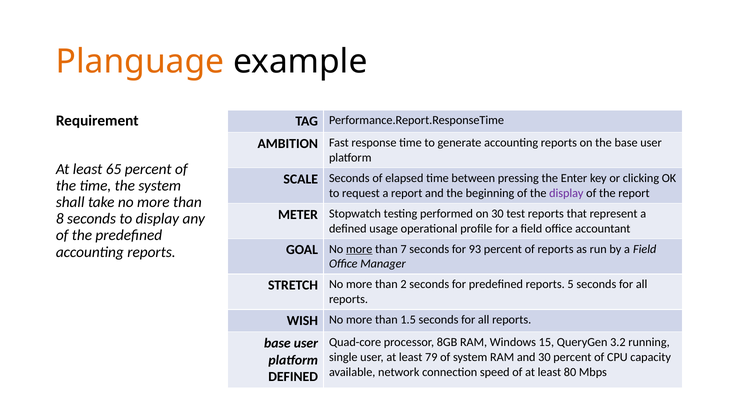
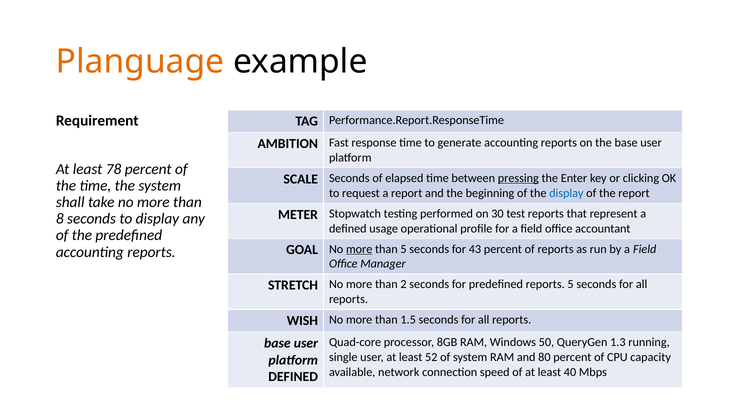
65: 65 -> 78 (114, 169)
pressing underline: none -> present (518, 178)
display colour: purple -> blue (566, 193)
than 7: 7 -> 5 (404, 249)
93: 93 -> 43 (475, 249)
15: 15 -> 50 (546, 342)
3.2: 3.2 -> 1.3 (618, 342)
79: 79 -> 52 (431, 357)
and 30: 30 -> 80 (544, 357)
80: 80 -> 40 (570, 372)
